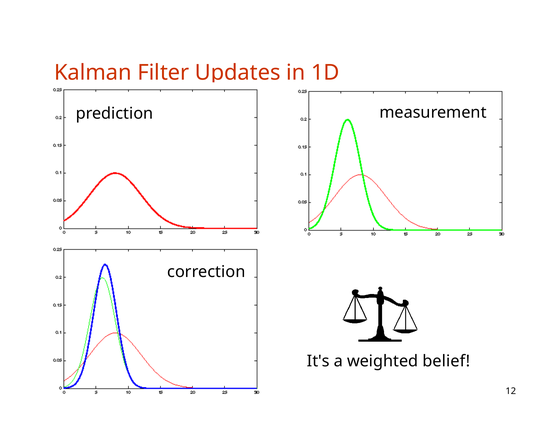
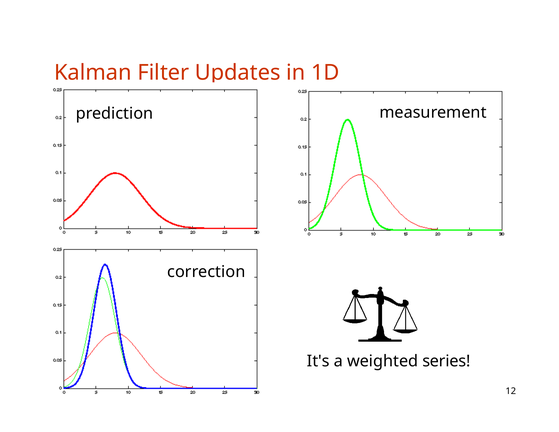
belief: belief -> series (446, 361)
